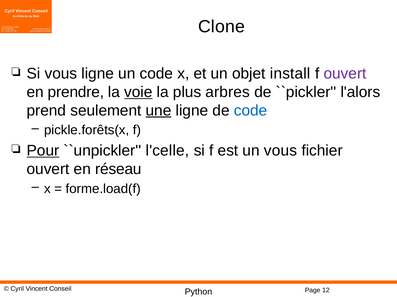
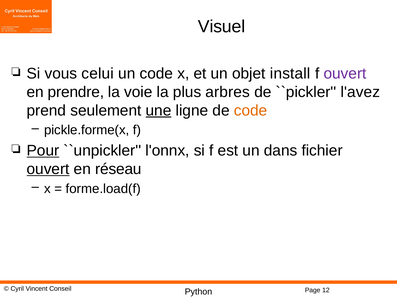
Clone: Clone -> Visuel (222, 27)
vous ligne: ligne -> celui (98, 74)
voie underline: present -> none (138, 92)
l'alors: l'alors -> l'avez (360, 92)
code colour: blue -> orange (251, 111)
pickle.forêts(x: pickle.forêts(x -> pickle.forme(x (87, 130)
l'celle: l'celle -> l'onnx (167, 151)
un vous: vous -> dans (281, 151)
ouvert underline: none -> present (48, 169)
